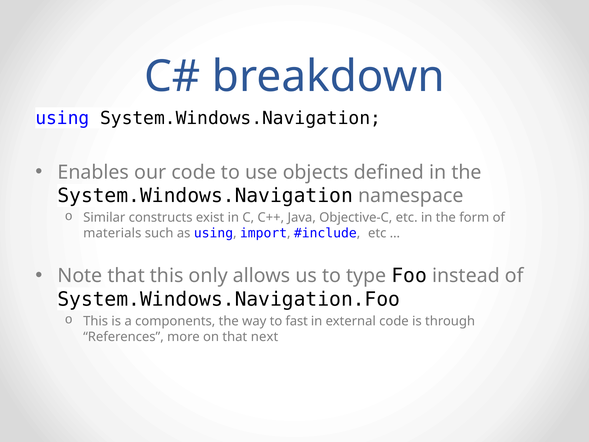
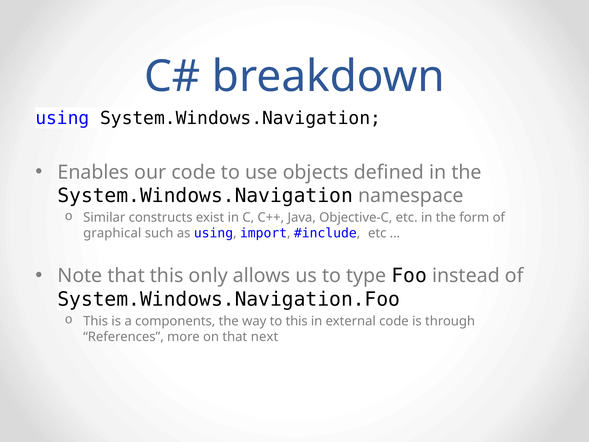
materials: materials -> graphical (112, 233)
to fast: fast -> this (297, 321)
